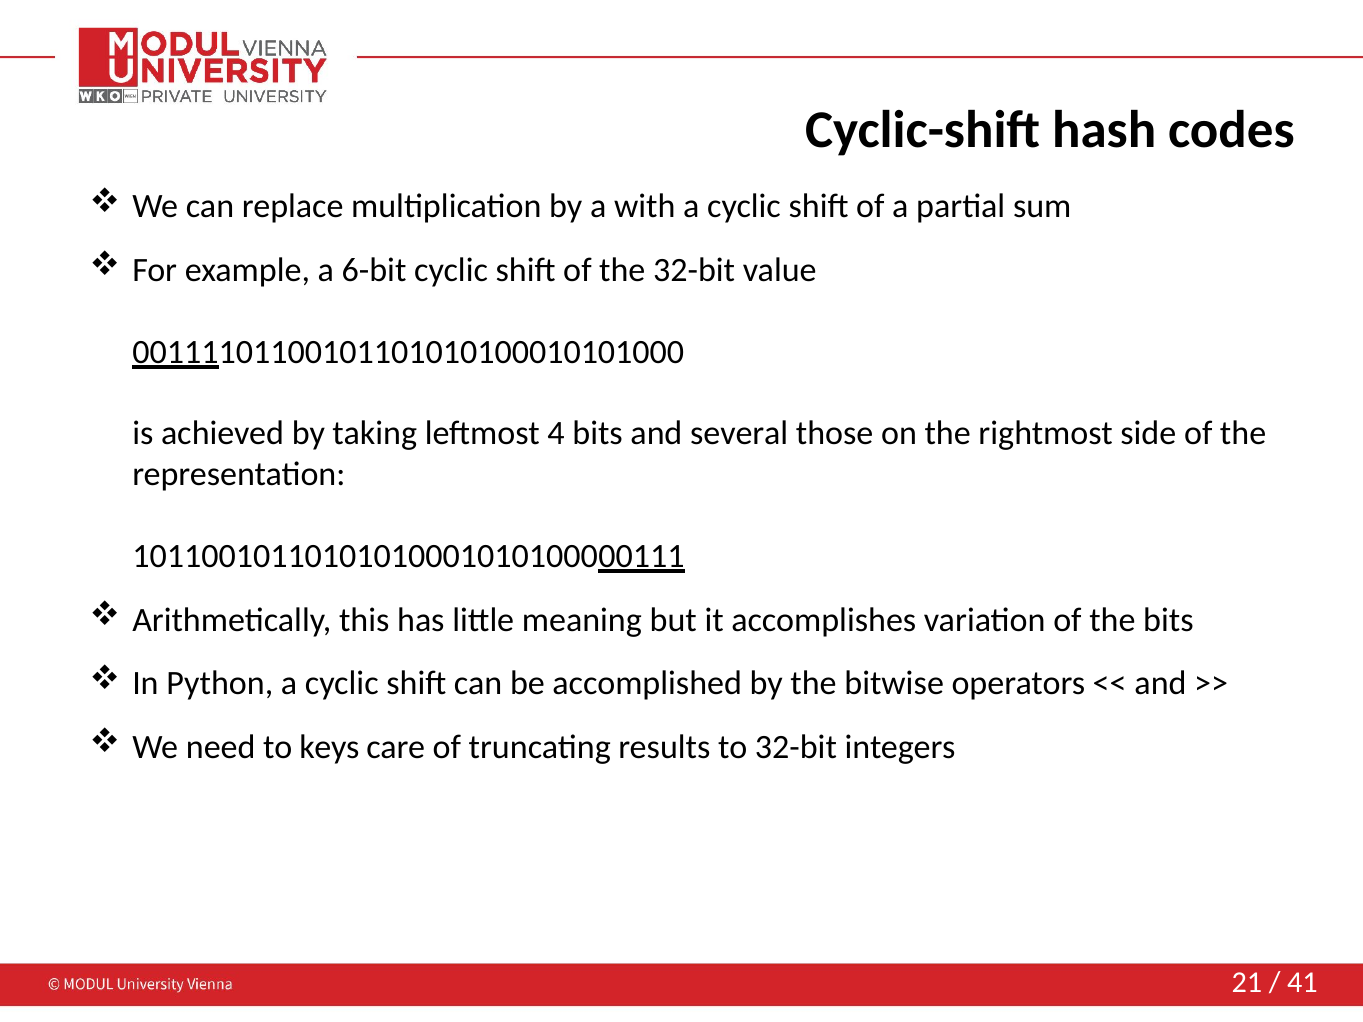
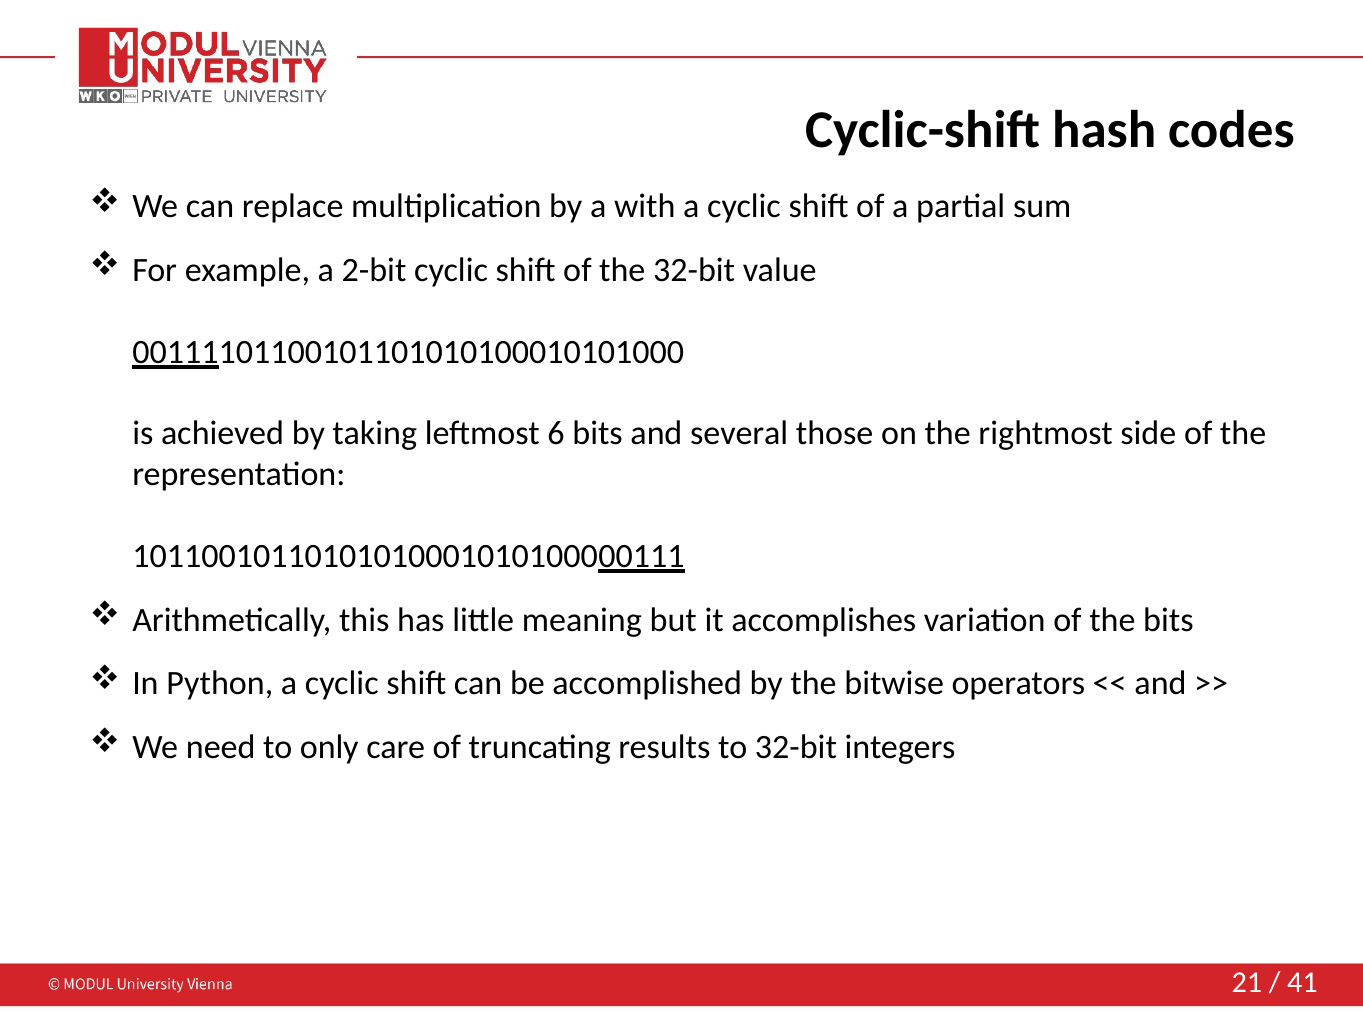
6-bit: 6-bit -> 2-bit (374, 270)
4: 4 -> 6 (556, 434)
keys: keys -> only (329, 747)
